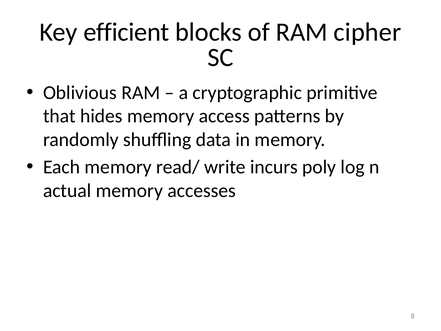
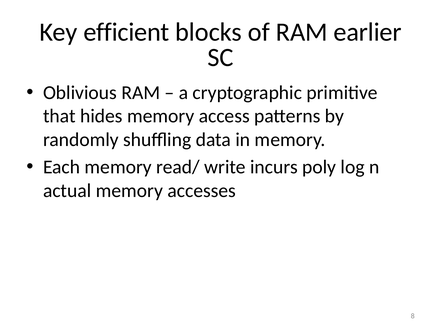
cipher: cipher -> earlier (368, 32)
